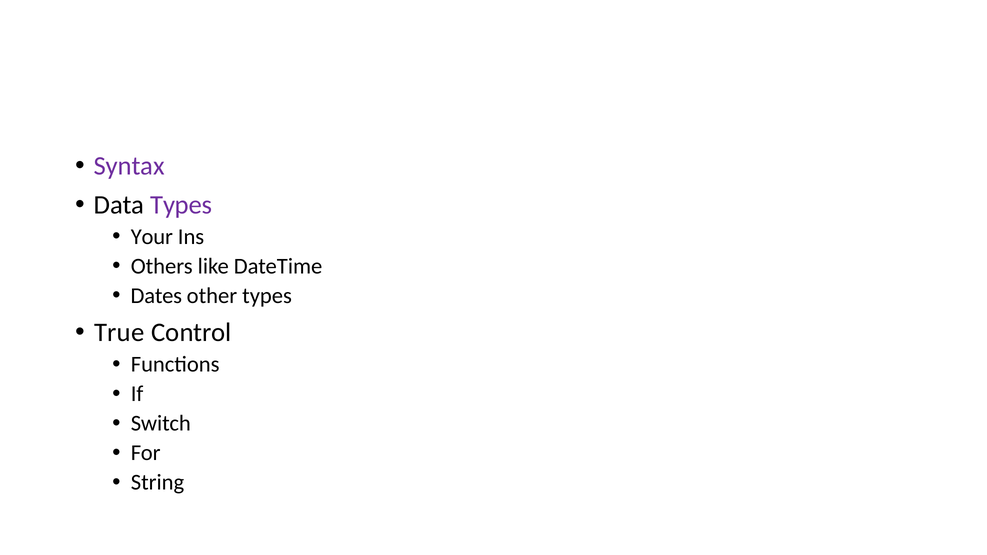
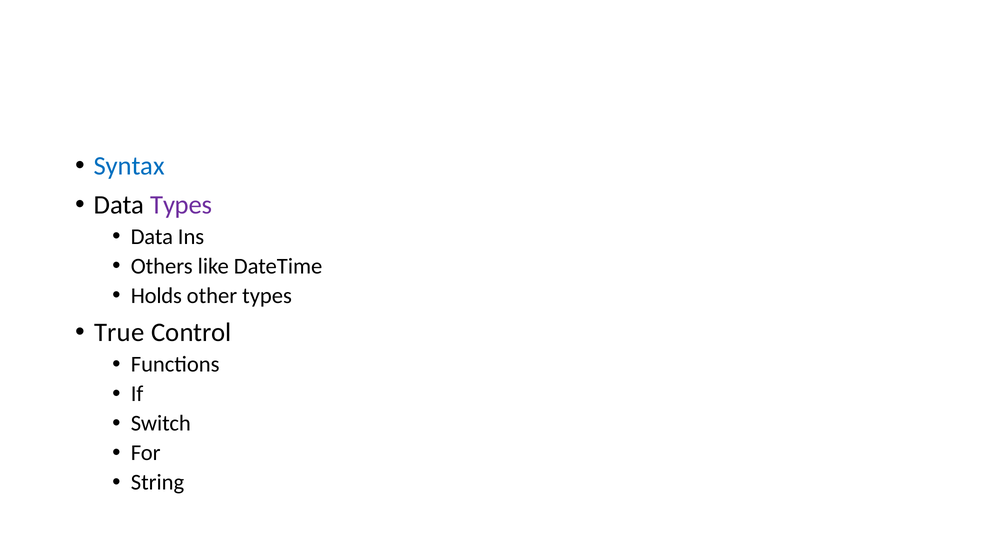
Syntax colour: purple -> blue (129, 166)
Your: Your -> Data (152, 237)
Dates: Dates -> Holds (156, 296)
